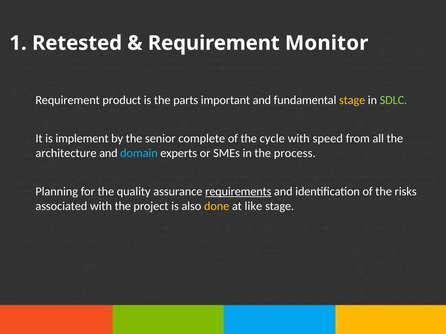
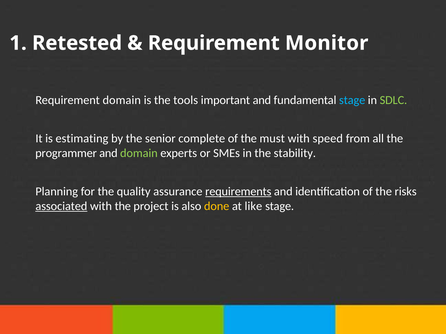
Requirement product: product -> domain (122, 100)
parts: parts -> tools (186, 100)
stage colour: yellow -> light blue (352, 100)
implement: implement -> estimating (82, 139)
cycle: cycle -> must (272, 139)
architecture: architecture -> programmer (66, 153)
domain colour: light blue -> light green (139, 153)
process: process -> stability (295, 153)
associated underline: none -> present (61, 206)
